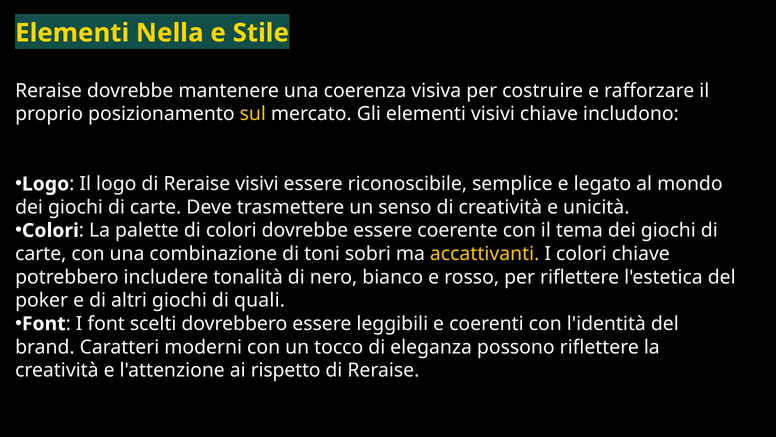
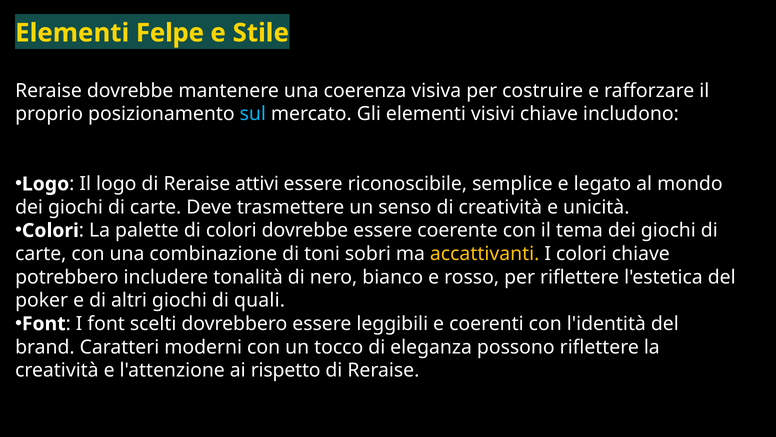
Nella: Nella -> Felpe (170, 33)
sul colour: yellow -> light blue (253, 114)
Reraise visivi: visivi -> attivi (257, 184)
